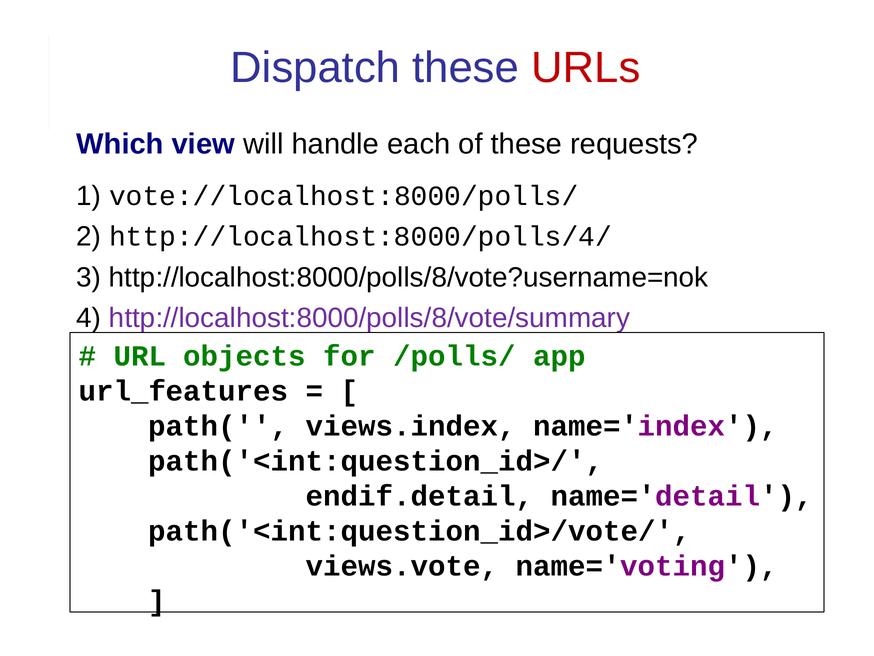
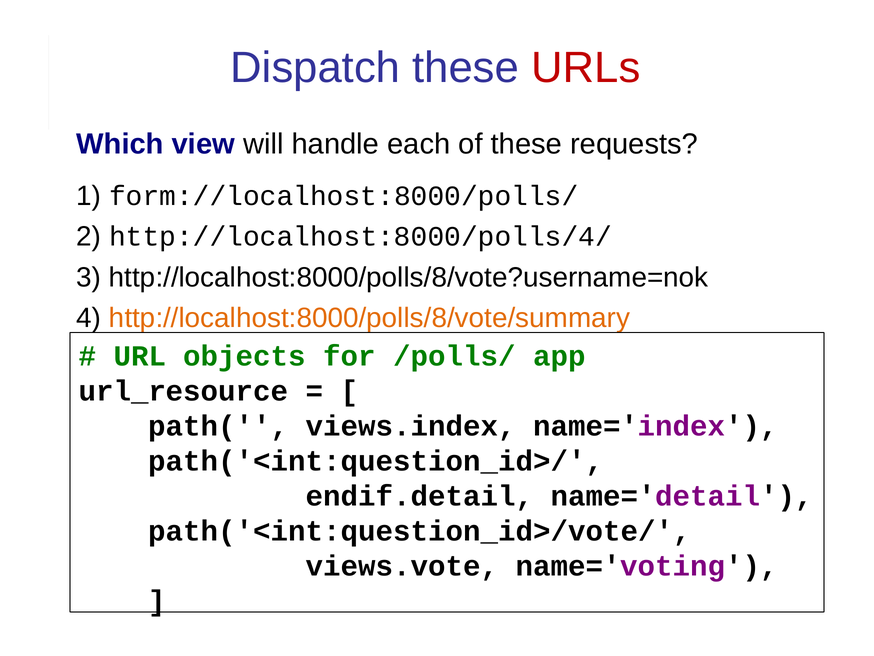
vote://localhost:8000/polls/: vote://localhost:8000/polls/ -> form://localhost:8000/polls/ (344, 196)
http://localhost:8000/polls/8/vote/summary colour: purple -> orange (370, 318)
url_features: url_features -> url_resource (183, 391)
